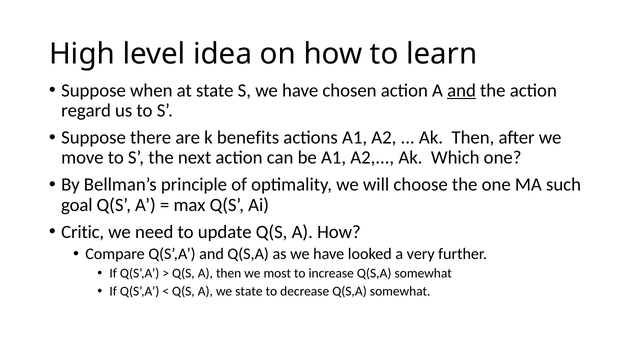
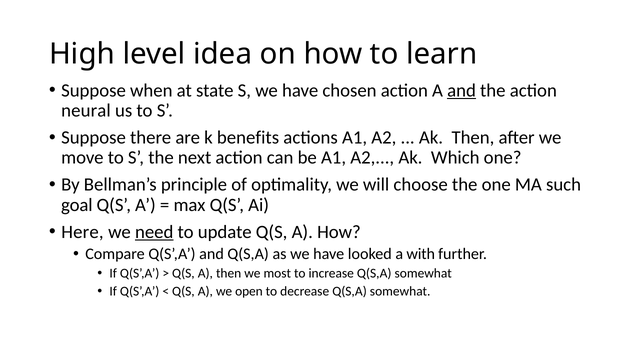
regard: regard -> neural (86, 111)
Critic: Critic -> Here (82, 232)
need underline: none -> present (154, 232)
very: very -> with (421, 254)
we state: state -> open (249, 291)
